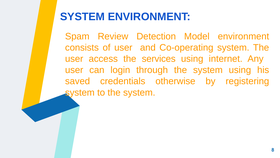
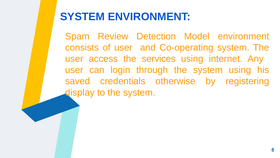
system: system -> display (80, 92)
